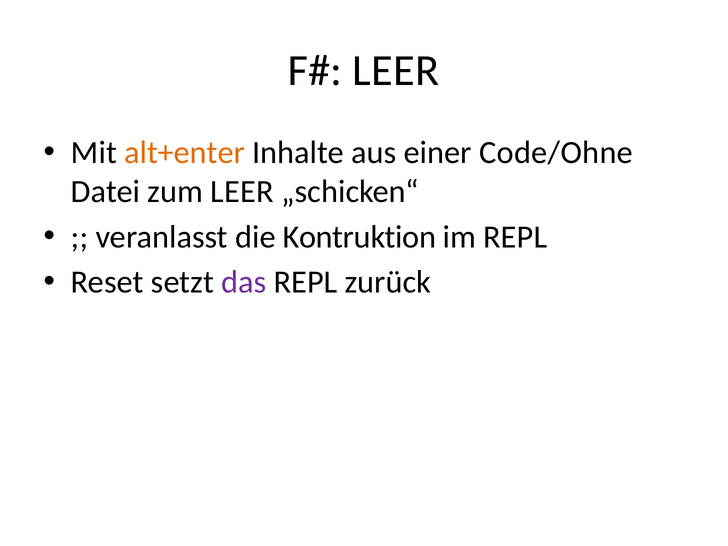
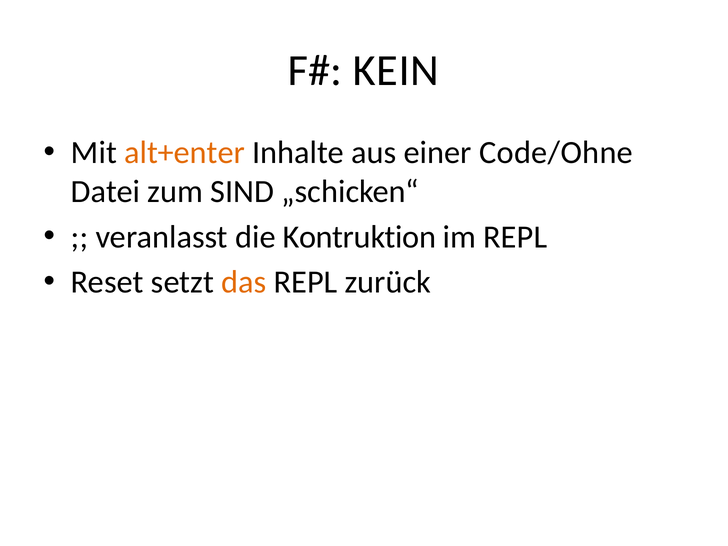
LEER: LEER -> KEIN (396, 70)
zum LEER: LEER -> SIND (242, 192)
das colour: purple -> orange (244, 282)
